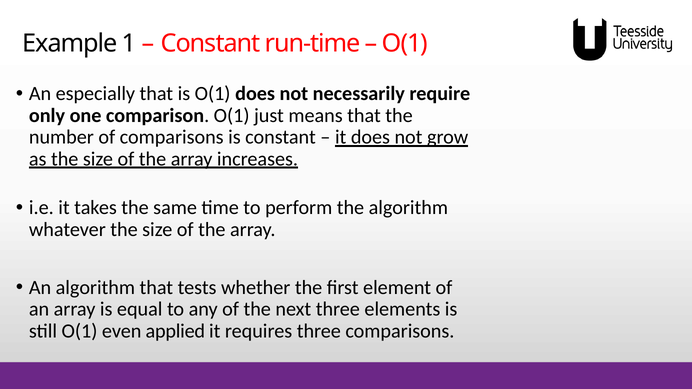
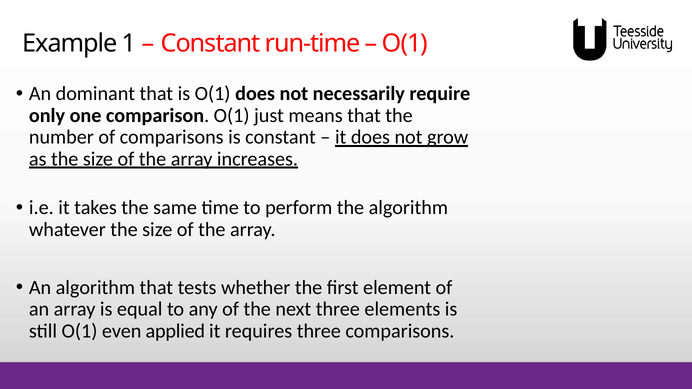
especially: especially -> dominant (95, 94)
